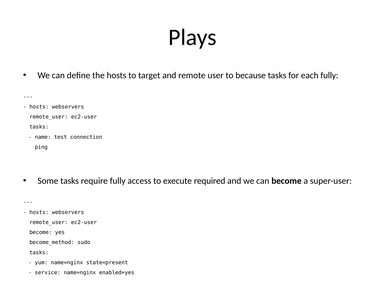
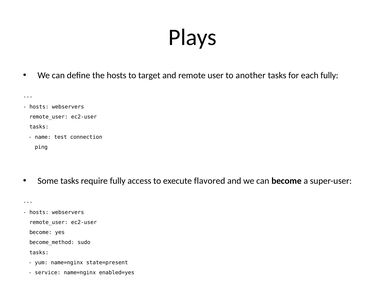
because: because -> another (251, 75)
required: required -> flavored (210, 181)
